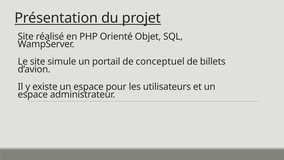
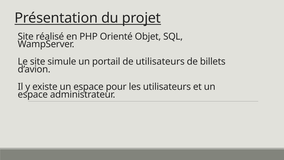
de conceptuel: conceptuel -> utilisateurs (160, 62)
